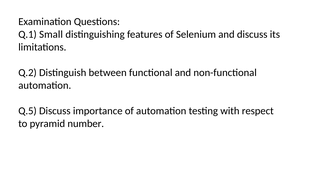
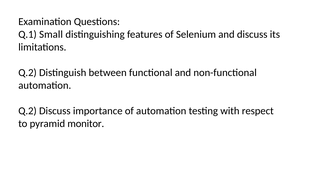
Q.5: Q.5 -> Q.2 (28, 111)
number: number -> monitor (86, 123)
